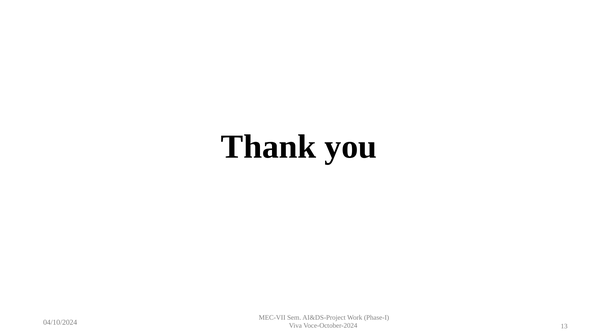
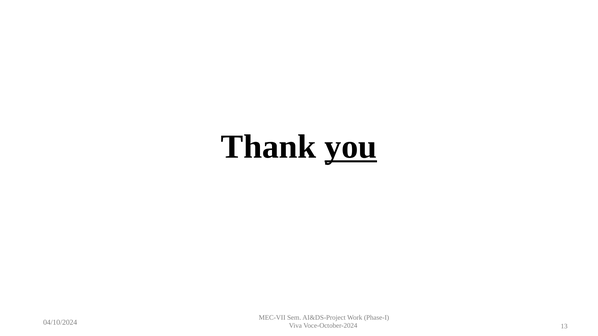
you underline: none -> present (351, 147)
